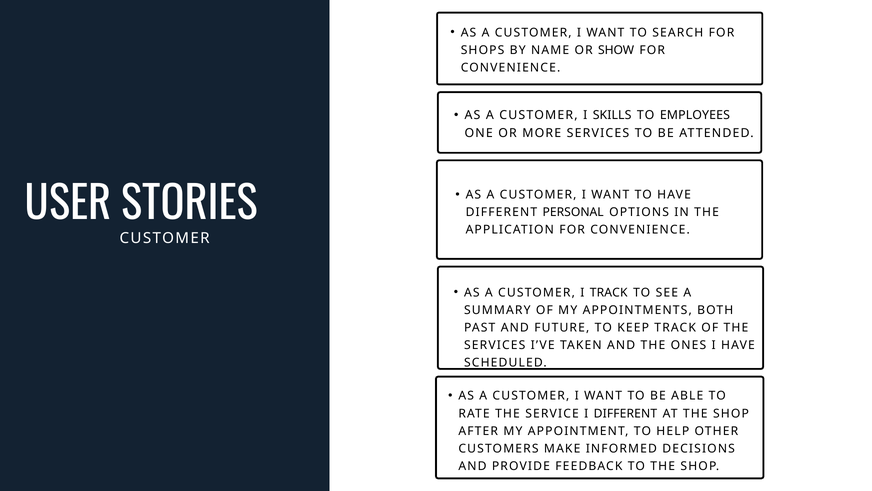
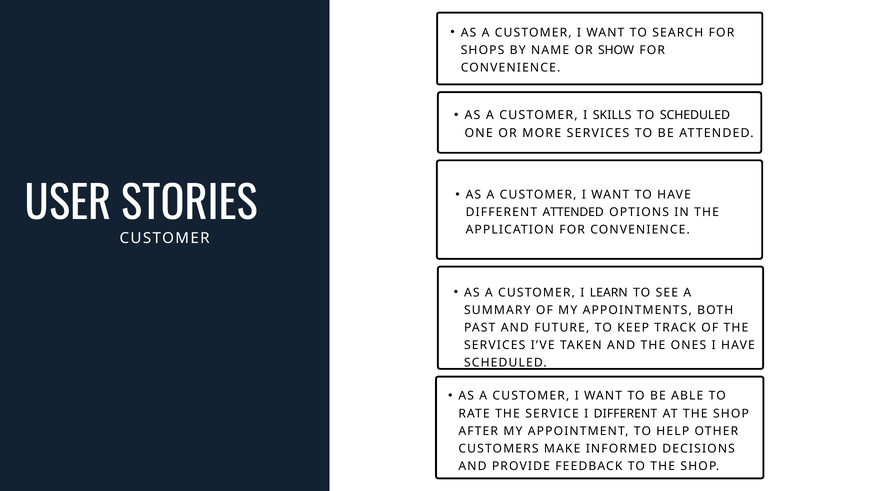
TO EMPLOYEES: EMPLOYEES -> SCHEDULED (695, 115)
DIFFERENT PERSONAL: PERSONAL -> ATTENDED (573, 212)
I TRACK: TRACK -> LEARN (609, 292)
